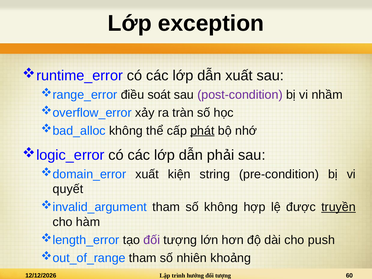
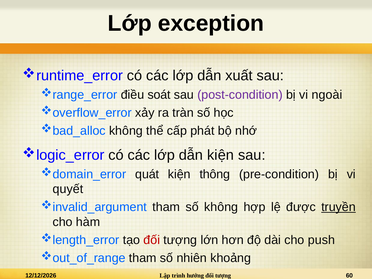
nhầm: nhầm -> ngoài (327, 95)
phát underline: present -> none (202, 131)
dẫn phải: phải -> kiện (221, 155)
xuất: xuất -> quát (147, 174)
string: string -> thông (215, 174)
đối colour: purple -> red (152, 240)
